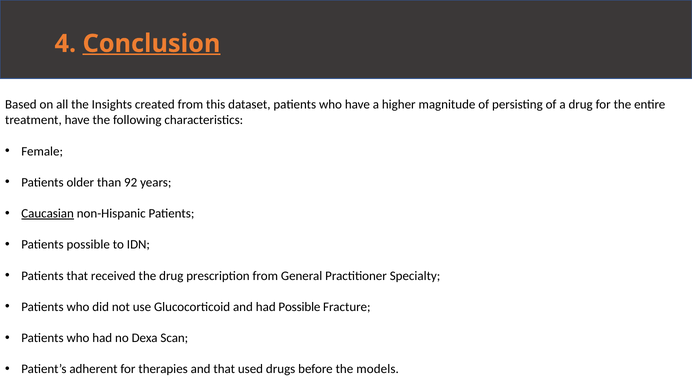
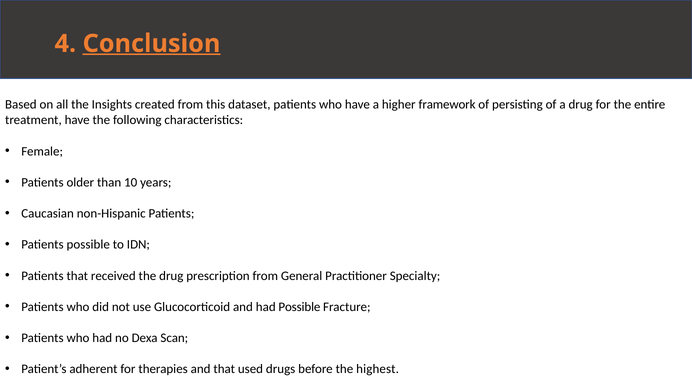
magnitude: magnitude -> framework (447, 105)
92: 92 -> 10 (131, 182)
Caucasian underline: present -> none (48, 214)
models: models -> highest (378, 369)
